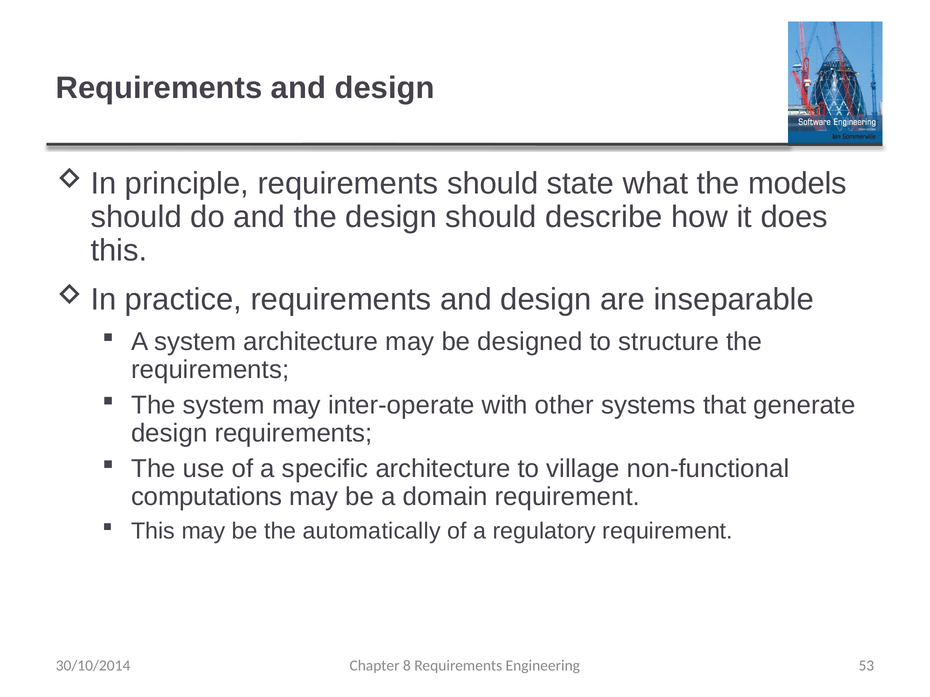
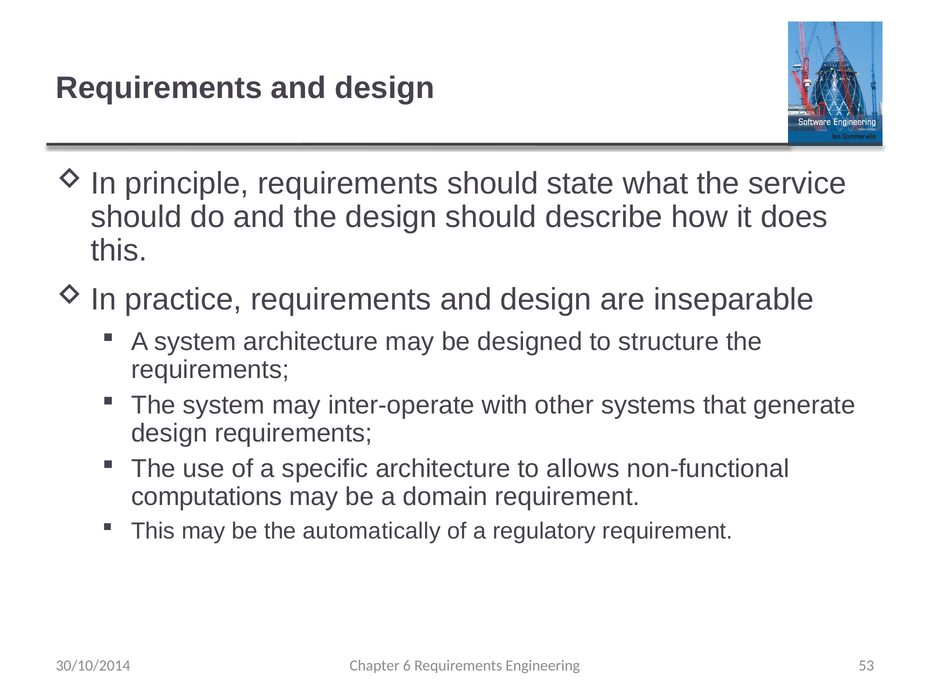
models: models -> service (797, 184)
village: village -> allows (583, 469)
8: 8 -> 6 (407, 666)
